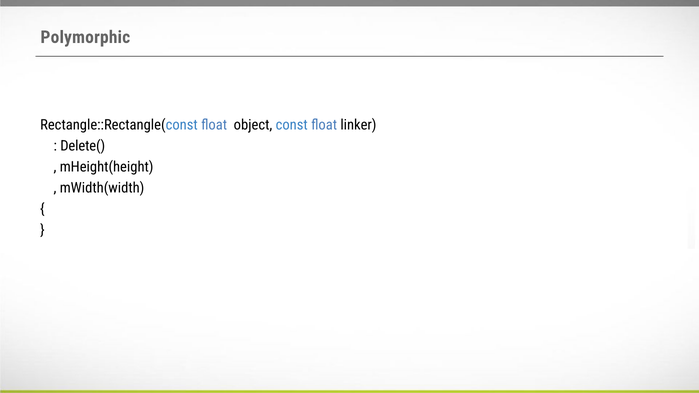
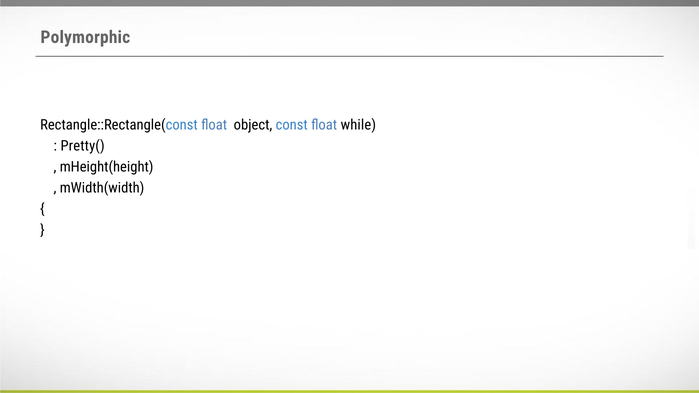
linker: linker -> while (358, 125)
Delete(: Delete( -> Pretty( (83, 146)
